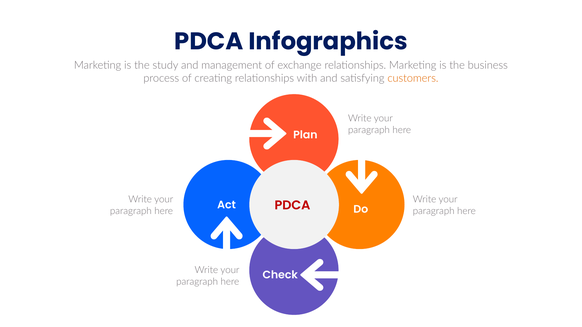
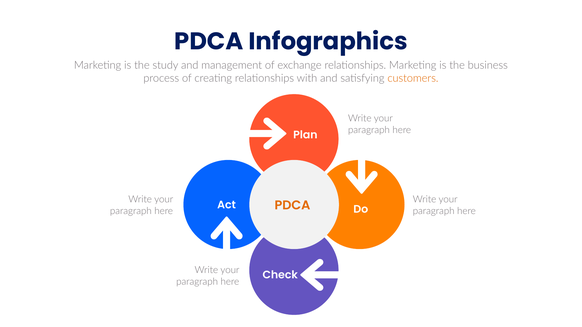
PDCA colour: red -> orange (292, 206)
